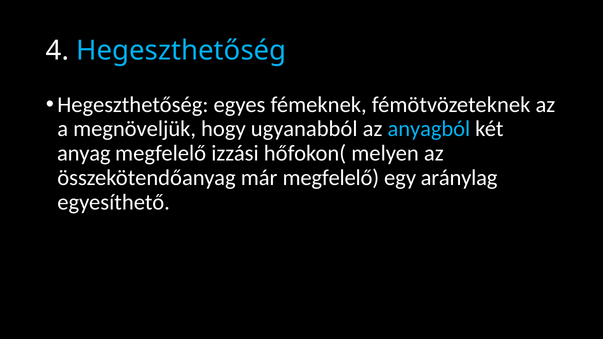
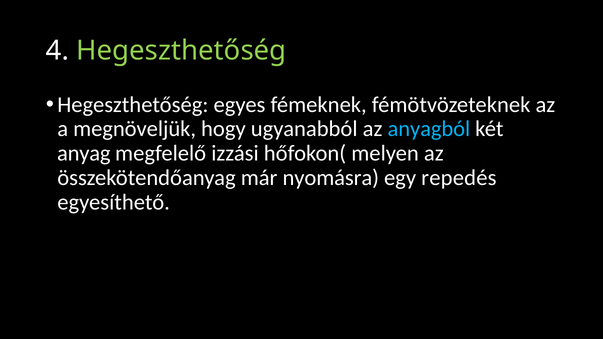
Hegeszthetőség colour: light blue -> light green (181, 51)
már megfelelő: megfelelő -> nyomásra (331, 178)
aránylag: aránylag -> repedés (459, 178)
